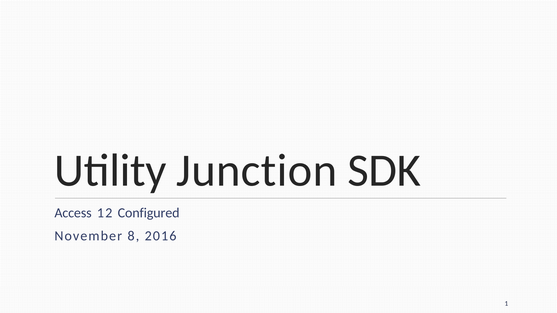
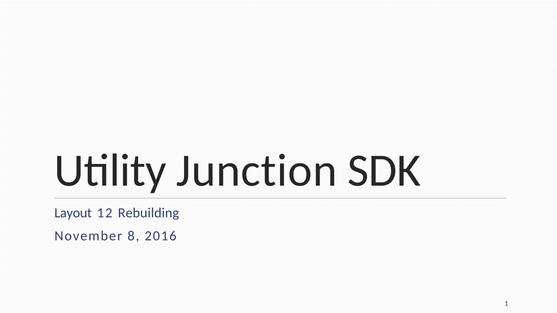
Access: Access -> Layout (73, 213)
Configured: Configured -> Rebuilding (149, 213)
